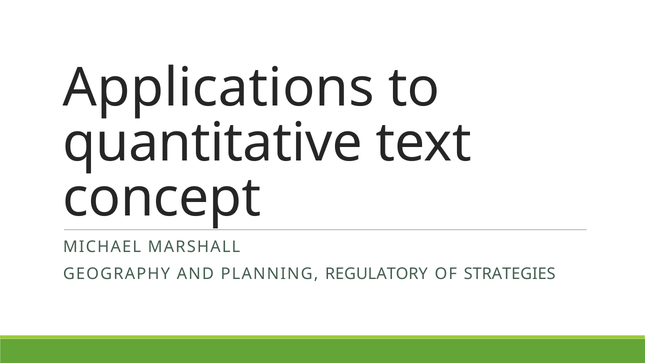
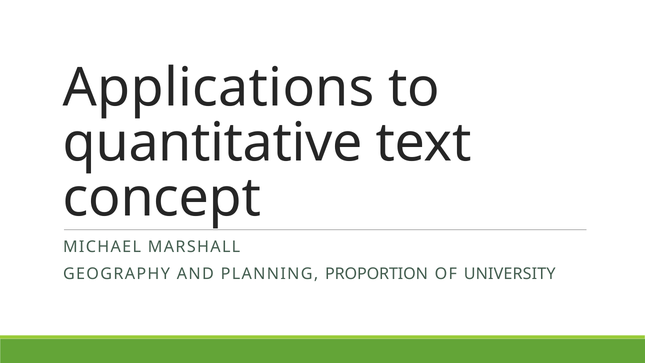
REGULATORY: REGULATORY -> PROPORTION (376, 274)
STRATEGIES: STRATEGIES -> UNIVERSITY (510, 274)
